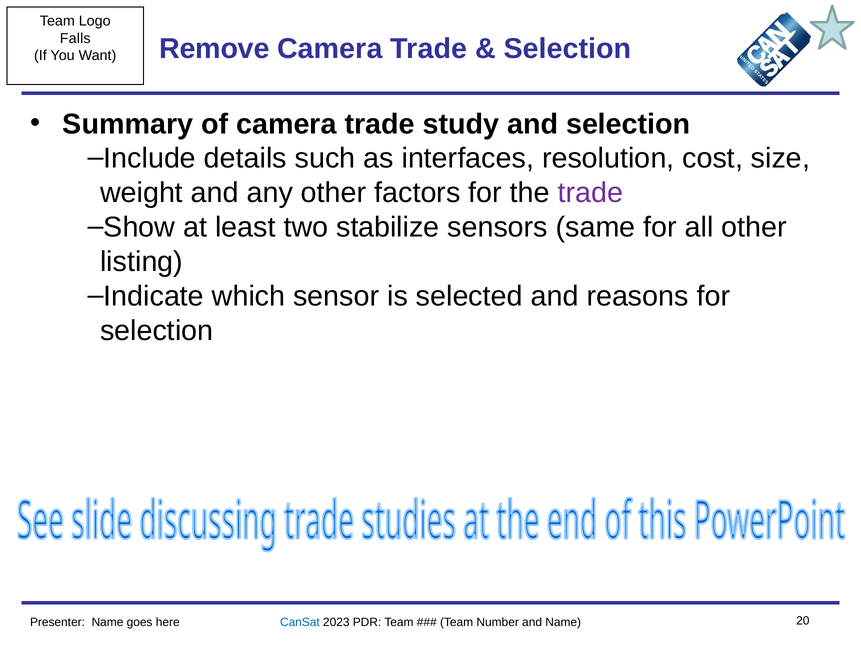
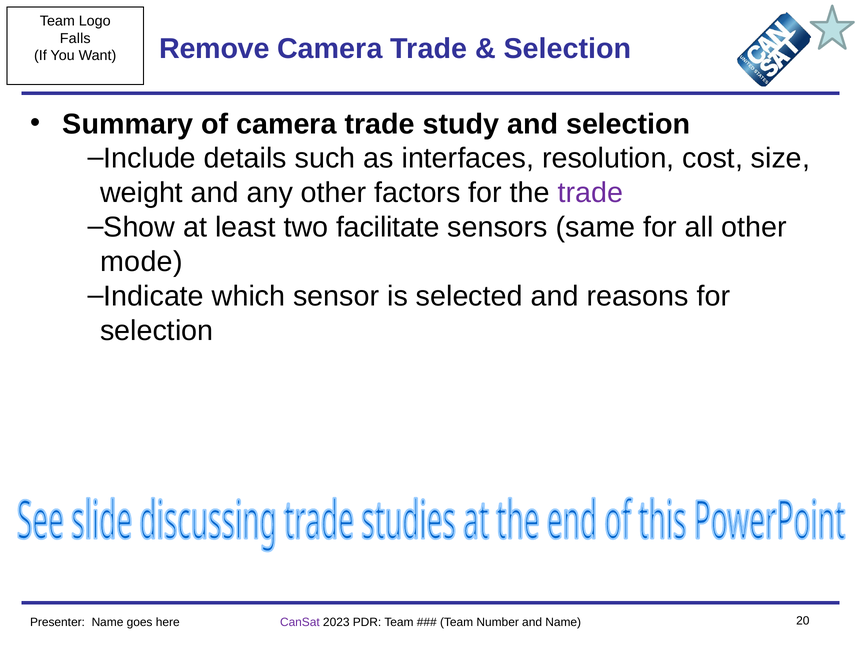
stabilize: stabilize -> facilitate (388, 227)
listing: listing -> mode (141, 262)
CanSat colour: blue -> purple (300, 622)
